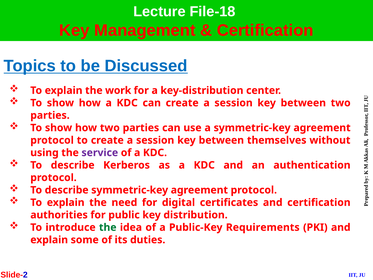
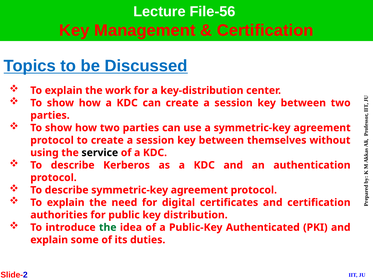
File-18: File-18 -> File-56 (213, 12)
service colour: purple -> black (100, 153)
Requirements: Requirements -> Authenticated (263, 227)
